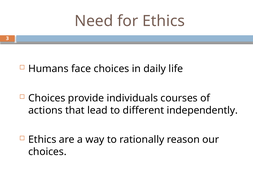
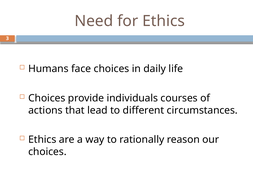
independently: independently -> circumstances (202, 111)
